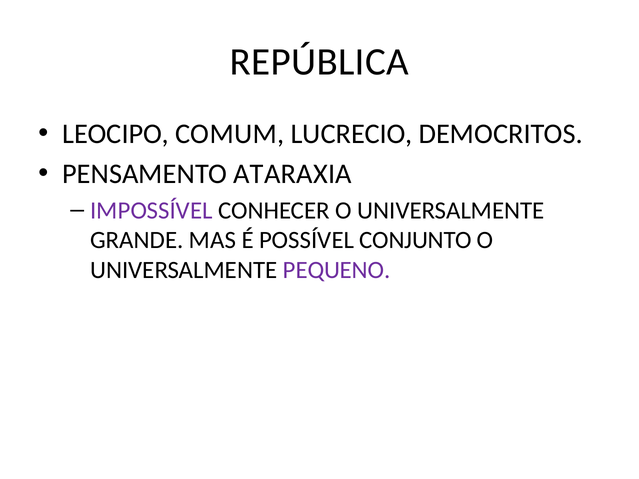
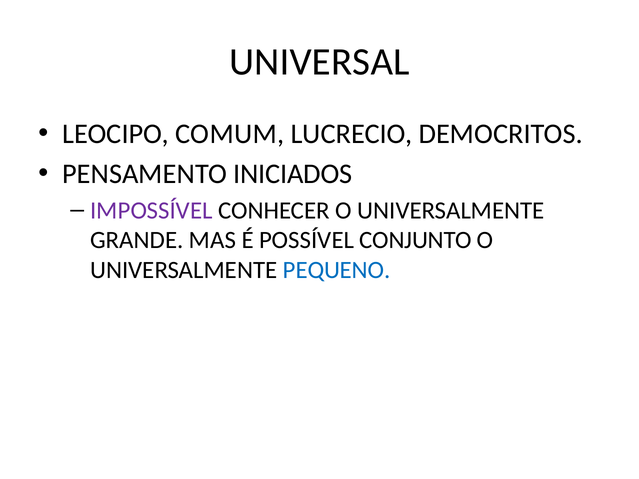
REPÚBLICA: REPÚBLICA -> UNIVERSAL (319, 62)
ATARAXIA: ATARAXIA -> INICIADOS (293, 174)
PEQUENO colour: purple -> blue (337, 270)
